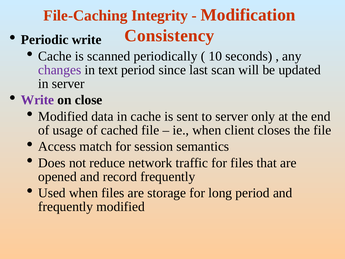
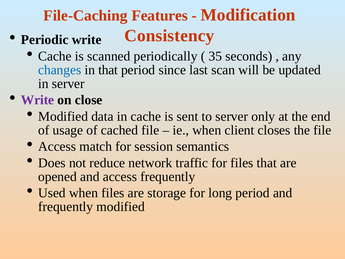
Integrity: Integrity -> Features (160, 16)
10: 10 -> 35 (215, 56)
changes colour: purple -> blue (60, 70)
in text: text -> that (108, 70)
and record: record -> access (120, 176)
